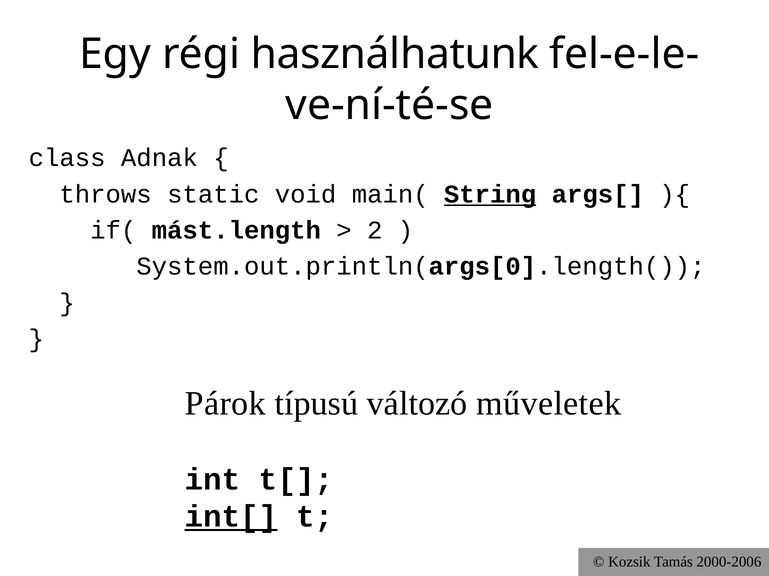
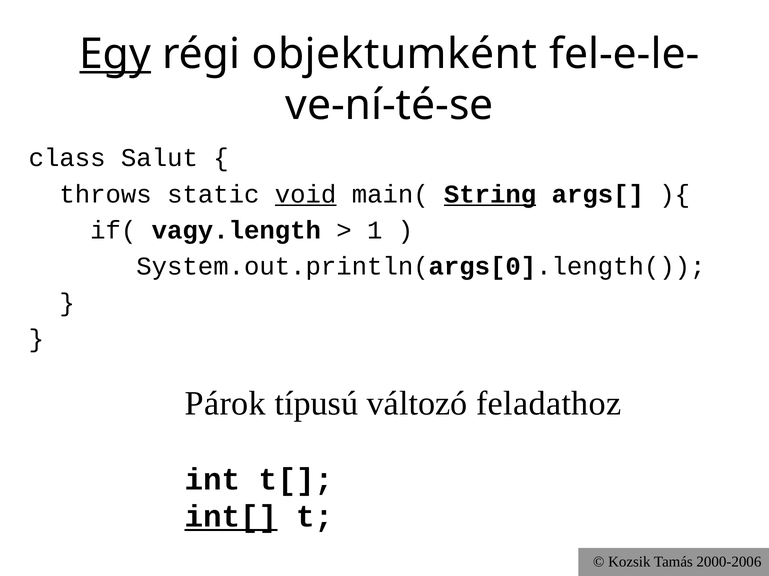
Egy underline: none -> present (115, 54)
használhatunk: használhatunk -> objektumként (395, 54)
Adnak: Adnak -> Salut (159, 158)
void underline: none -> present (306, 194)
mást.length: mást.length -> vagy.length (236, 231)
2: 2 -> 1 (375, 231)
műveletek: műveletek -> feladathoz (549, 404)
